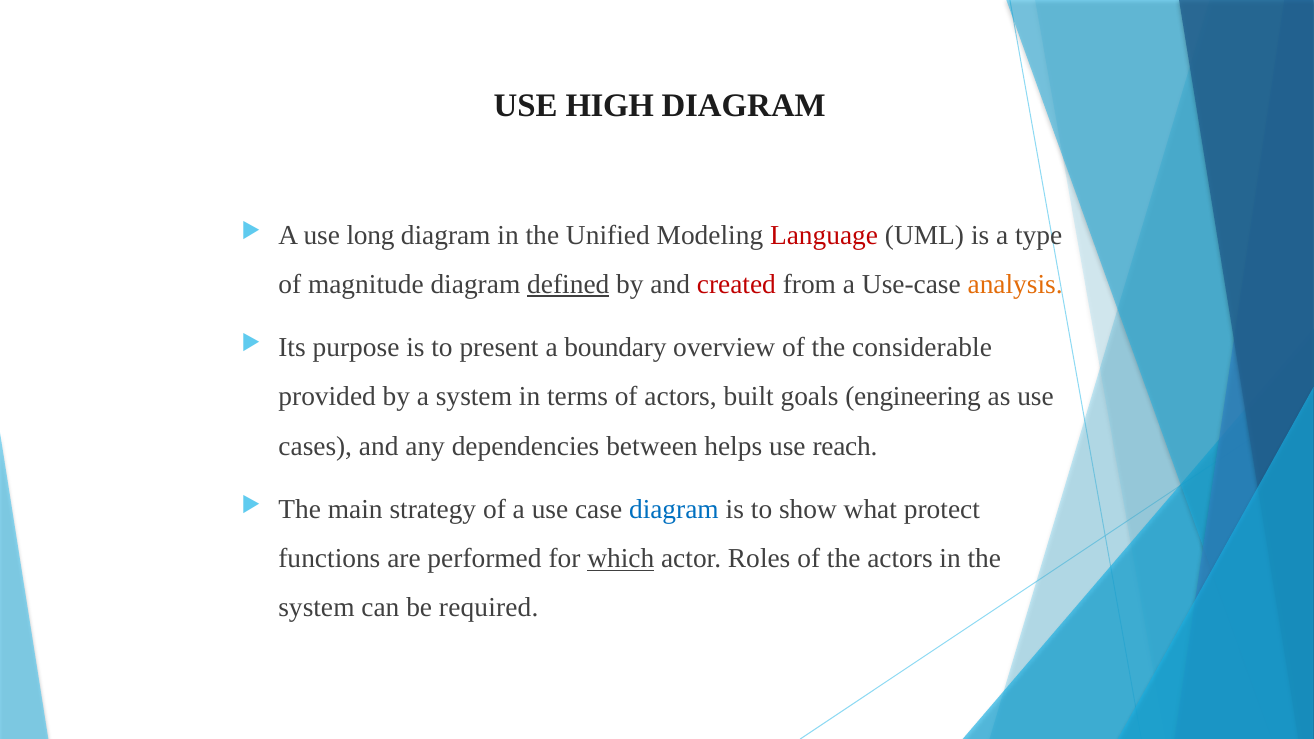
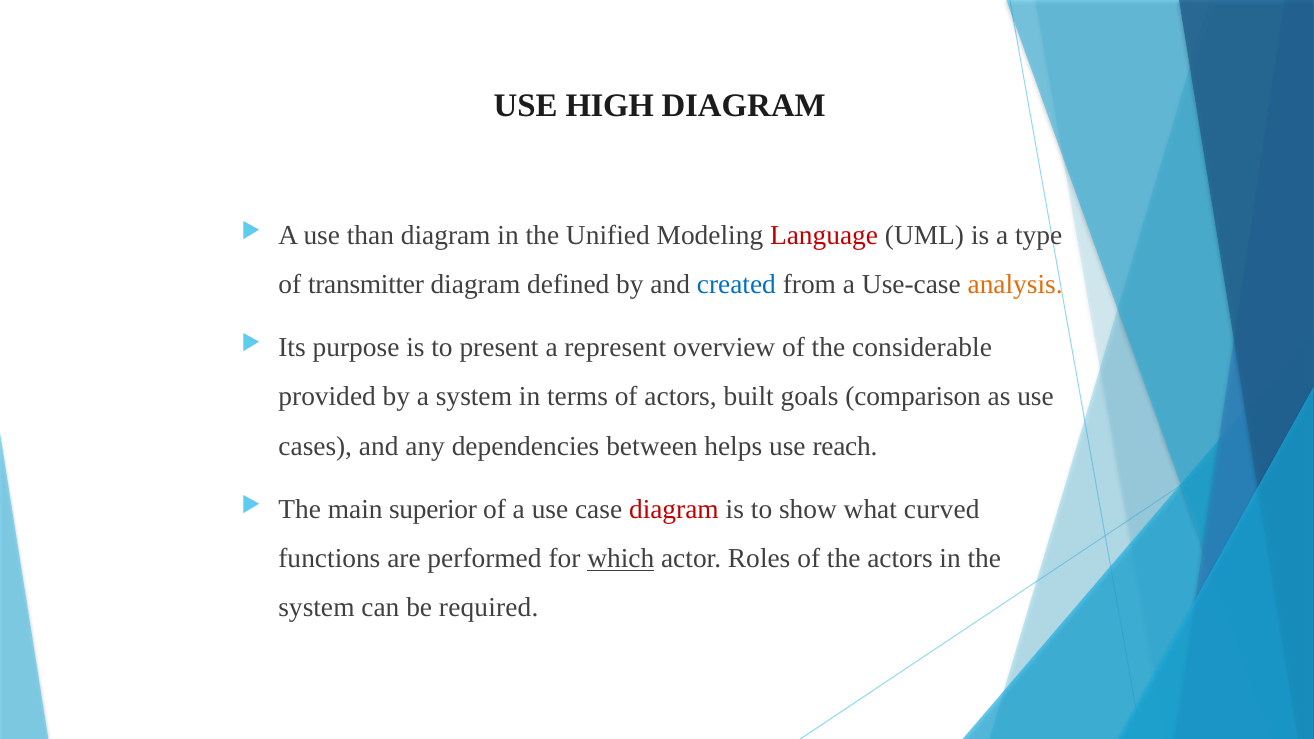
long: long -> than (370, 235)
magnitude: magnitude -> transmitter (366, 285)
defined underline: present -> none (568, 285)
created colour: red -> blue (736, 285)
boundary: boundary -> represent (615, 348)
engineering: engineering -> comparison (913, 397)
strategy: strategy -> superior (433, 509)
diagram colour: blue -> red (674, 509)
protect: protect -> curved (942, 509)
